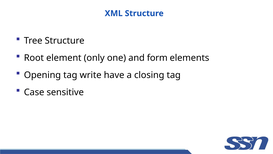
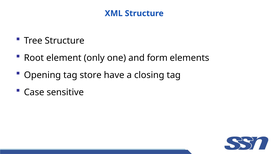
write: write -> store (91, 75)
